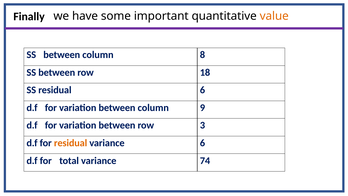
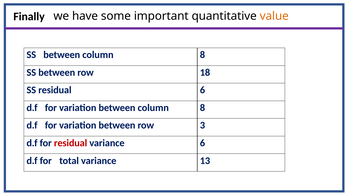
variation between column 9: 9 -> 8 (202, 108)
residual colour: orange -> red (71, 143)
74: 74 -> 13 (205, 160)
